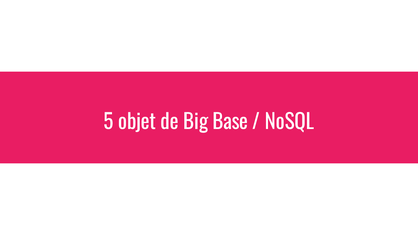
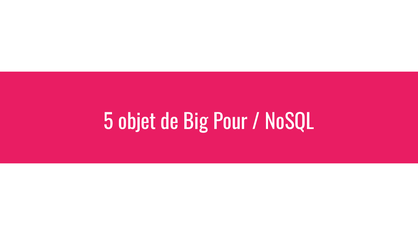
Base: Base -> Pour (230, 123)
